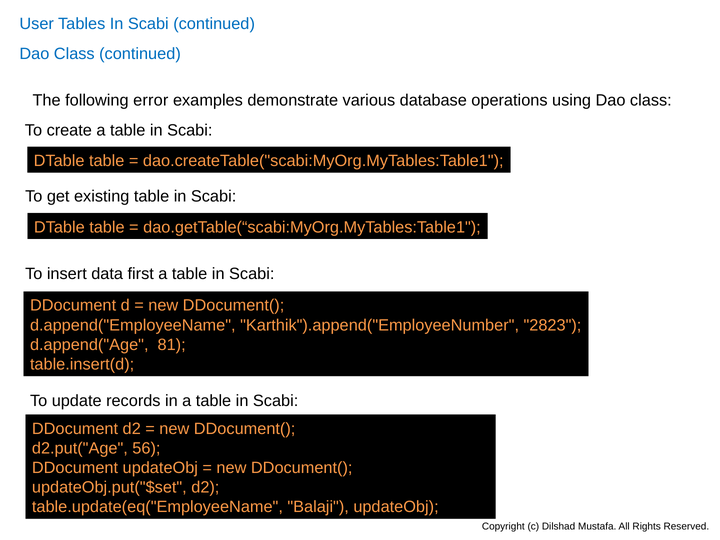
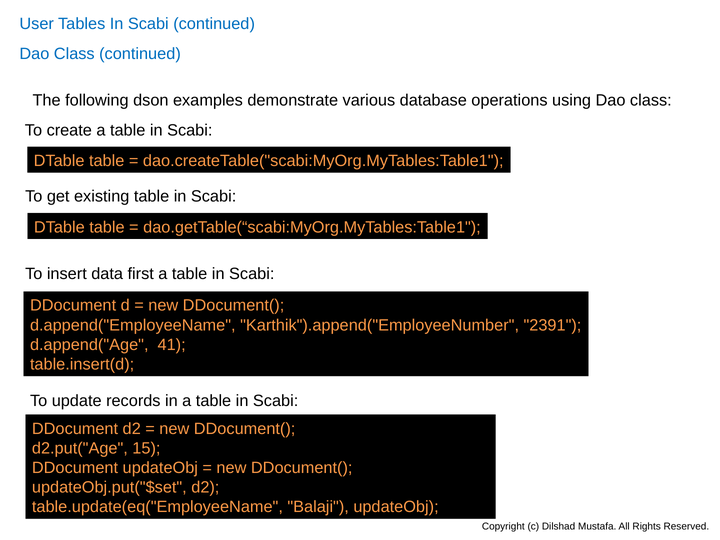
error: error -> dson (151, 100)
2823: 2823 -> 2391 (552, 325)
81: 81 -> 41 (172, 345)
56: 56 -> 15 (146, 448)
